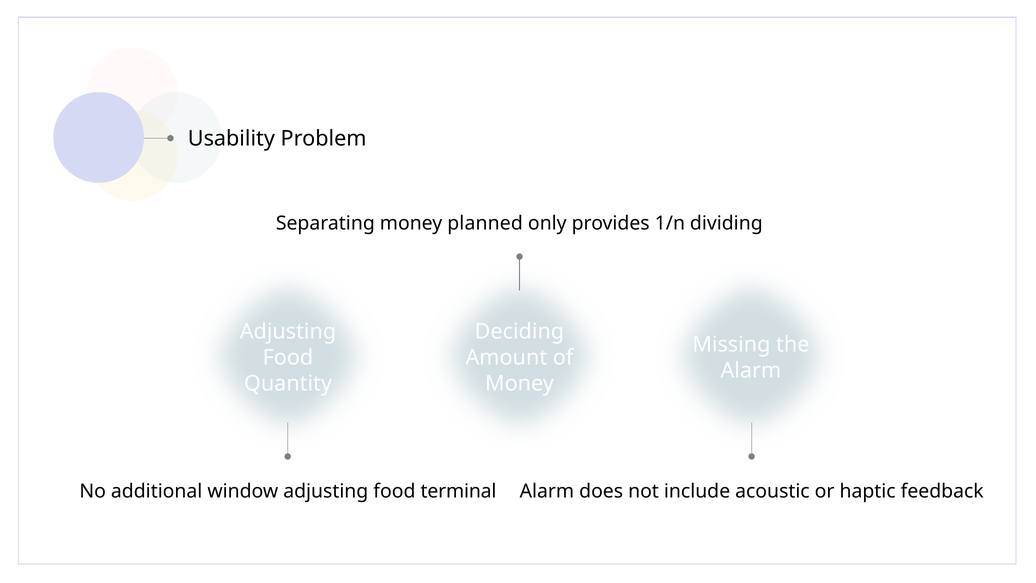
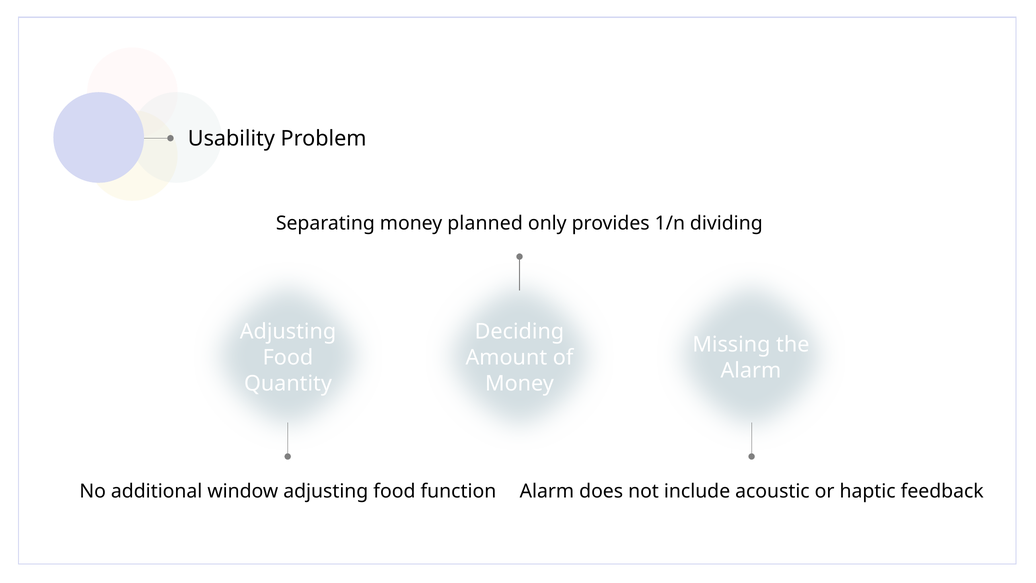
terminal: terminal -> function (458, 491)
